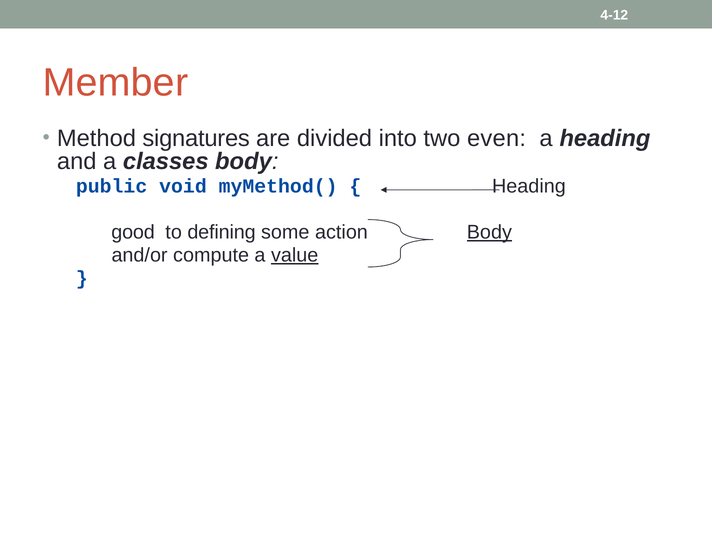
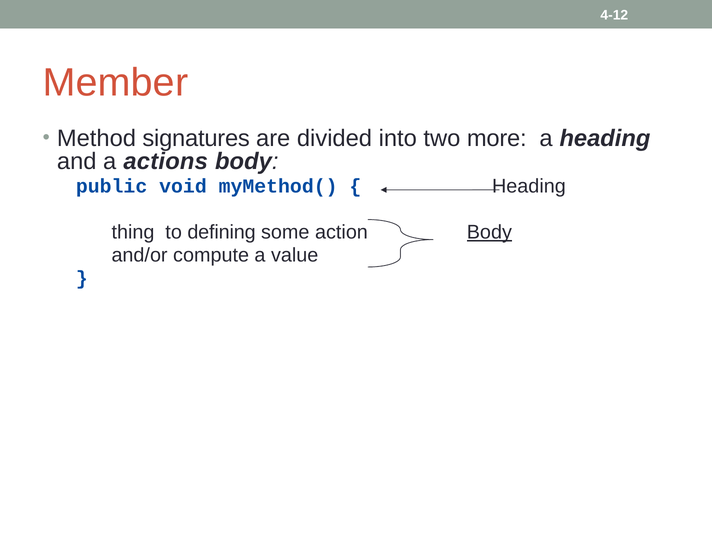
even: even -> more (497, 139)
classes: classes -> actions (166, 161)
good: good -> thing (133, 232)
value underline: present -> none (295, 255)
